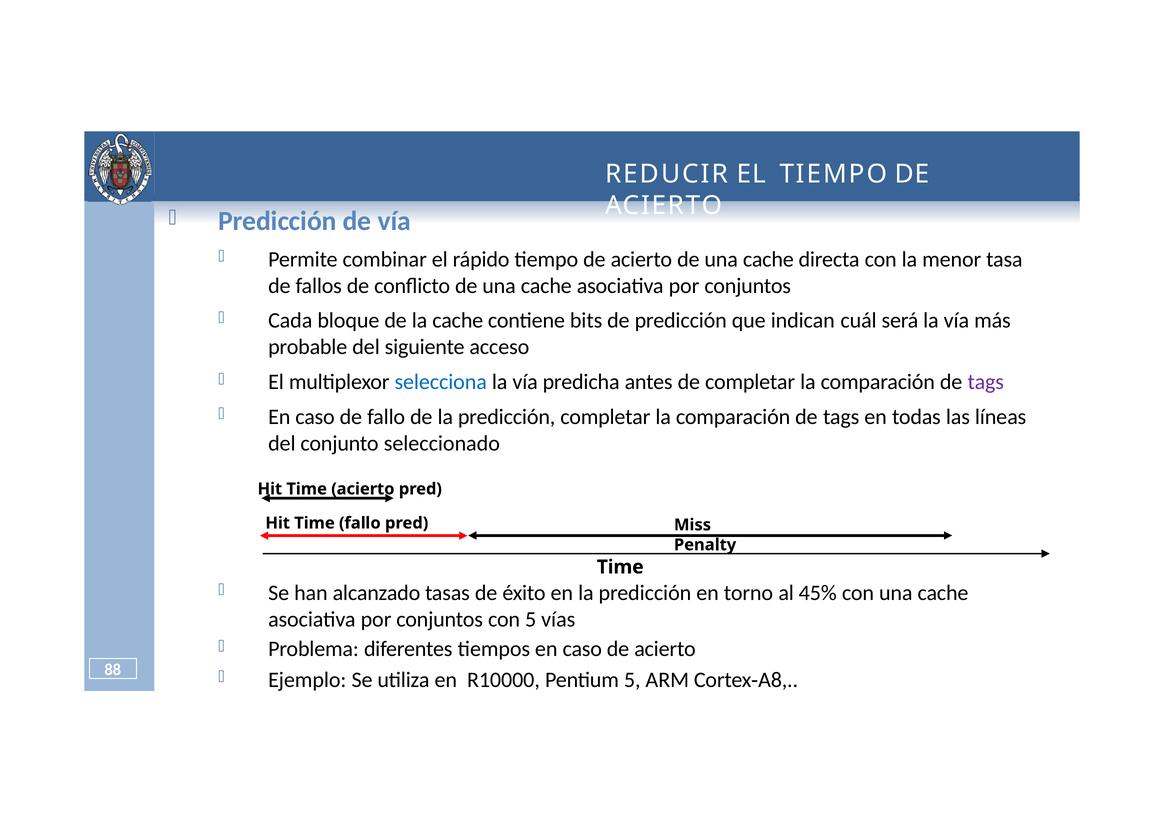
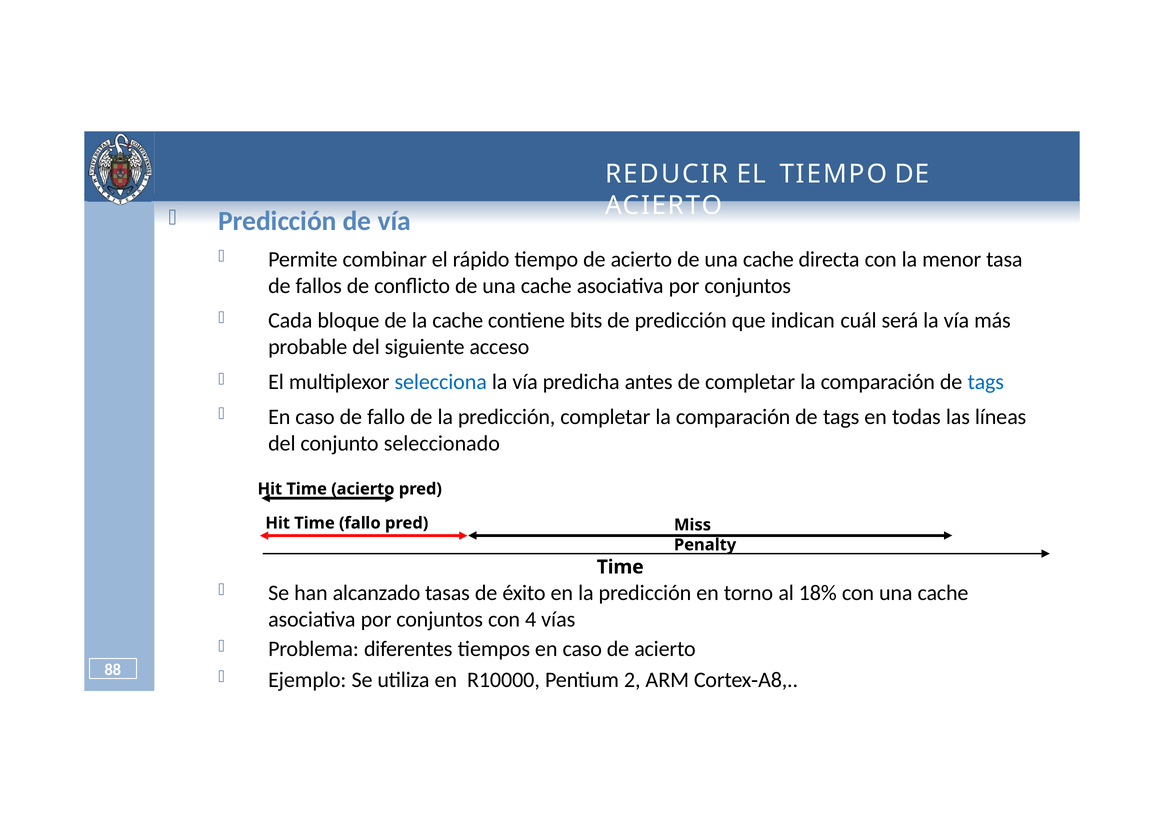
tags colour: purple -> blue (986, 382)
45%: 45% -> 18% (818, 593)
con 5: 5 -> 4 (531, 620)
Pentium 5: 5 -> 2 (632, 680)
